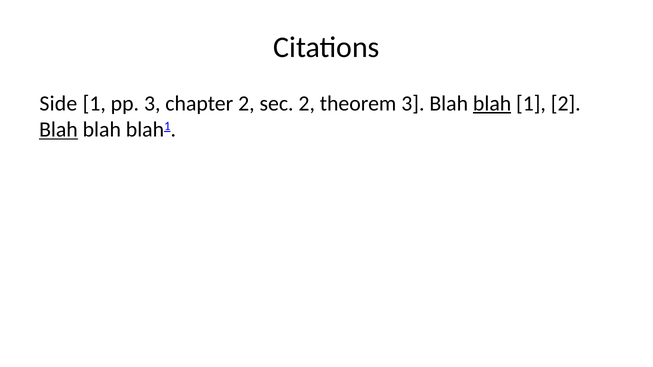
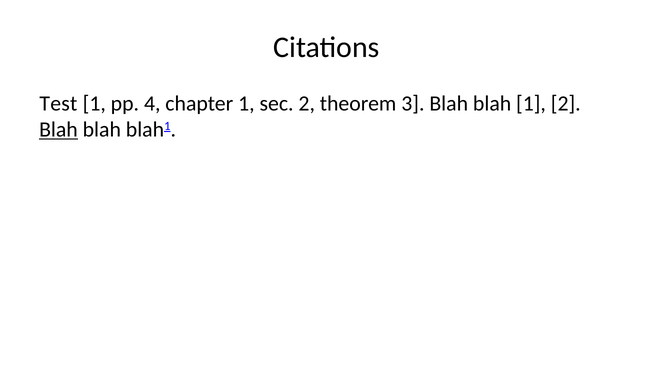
Side: Side -> Test (58, 104)
pp 3: 3 -> 4 (152, 104)
chapter 2: 2 -> 1 (246, 104)
blah underline: present -> none (492, 104)
